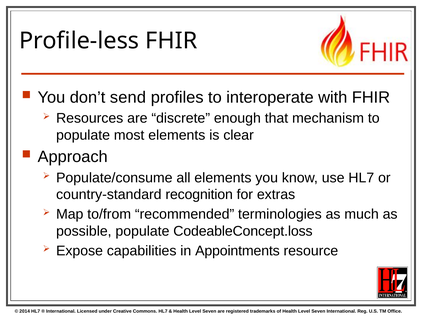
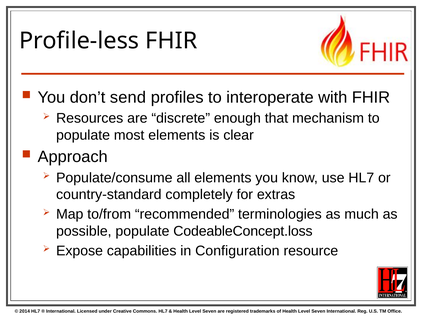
recognition: recognition -> completely (199, 195)
Appointments: Appointments -> Configuration (237, 251)
